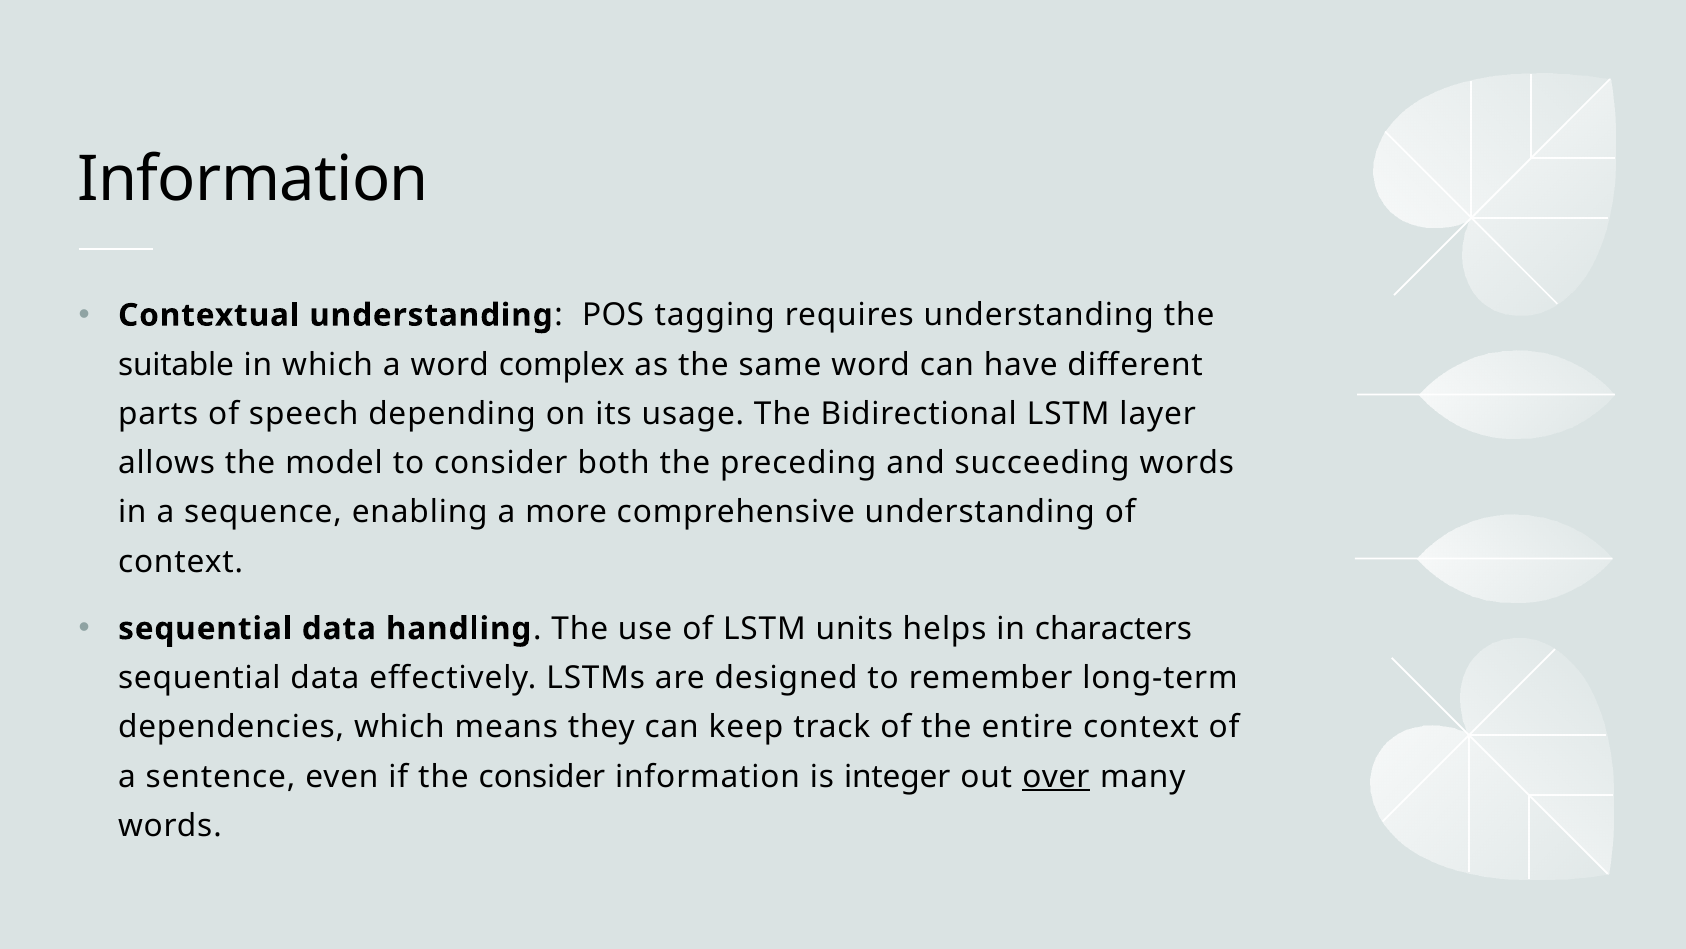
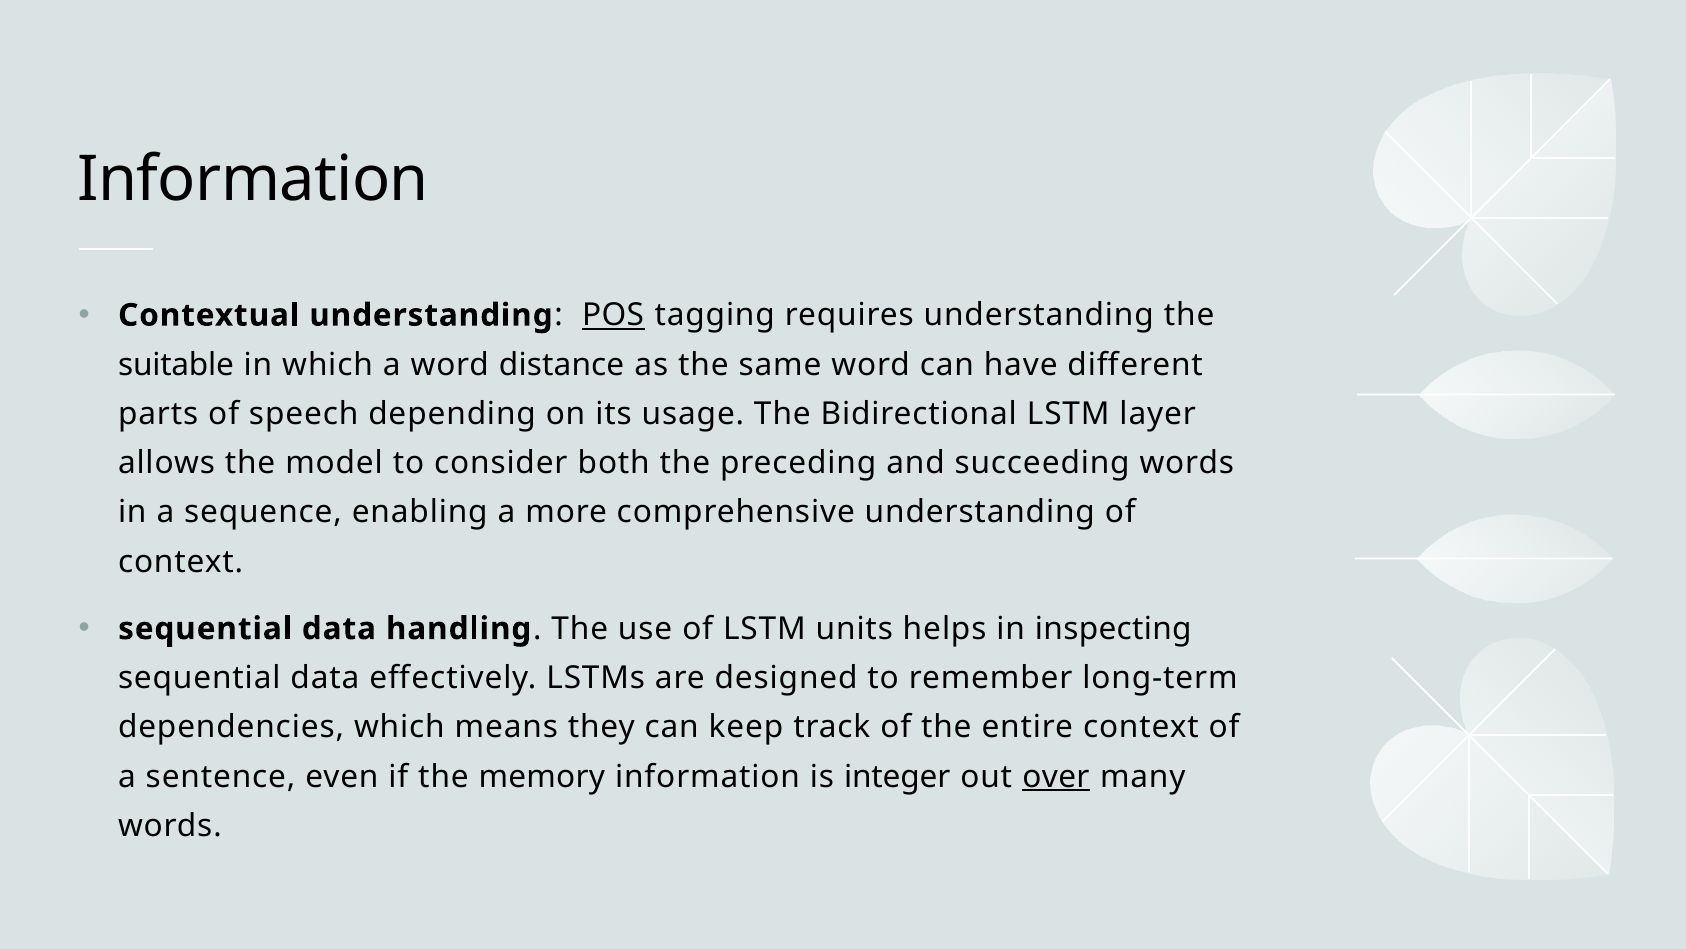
POS underline: none -> present (613, 315)
complex: complex -> distance (562, 364)
characters: characters -> inspecting (1113, 628)
the consider: consider -> memory (542, 776)
